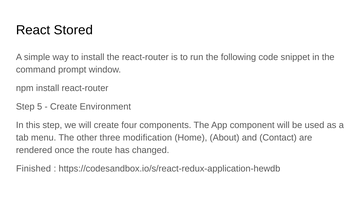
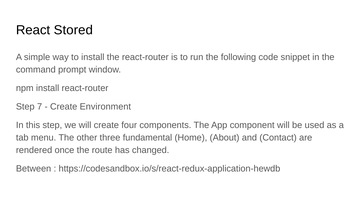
5: 5 -> 7 (40, 106)
modification: modification -> fundamental (147, 137)
Finished: Finished -> Between (34, 168)
